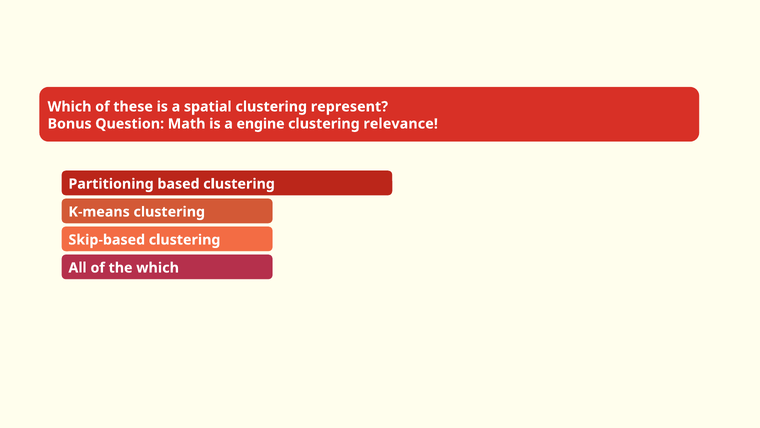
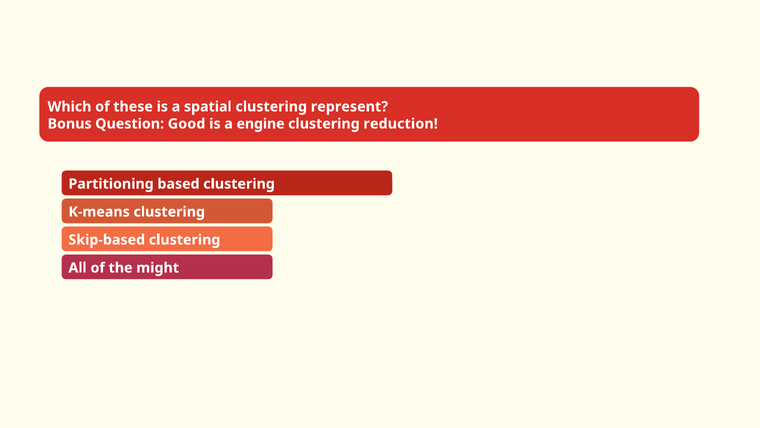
Math: Math -> Good (187, 124)
relevance: relevance -> reduction (401, 124)
the which: which -> might (158, 268)
